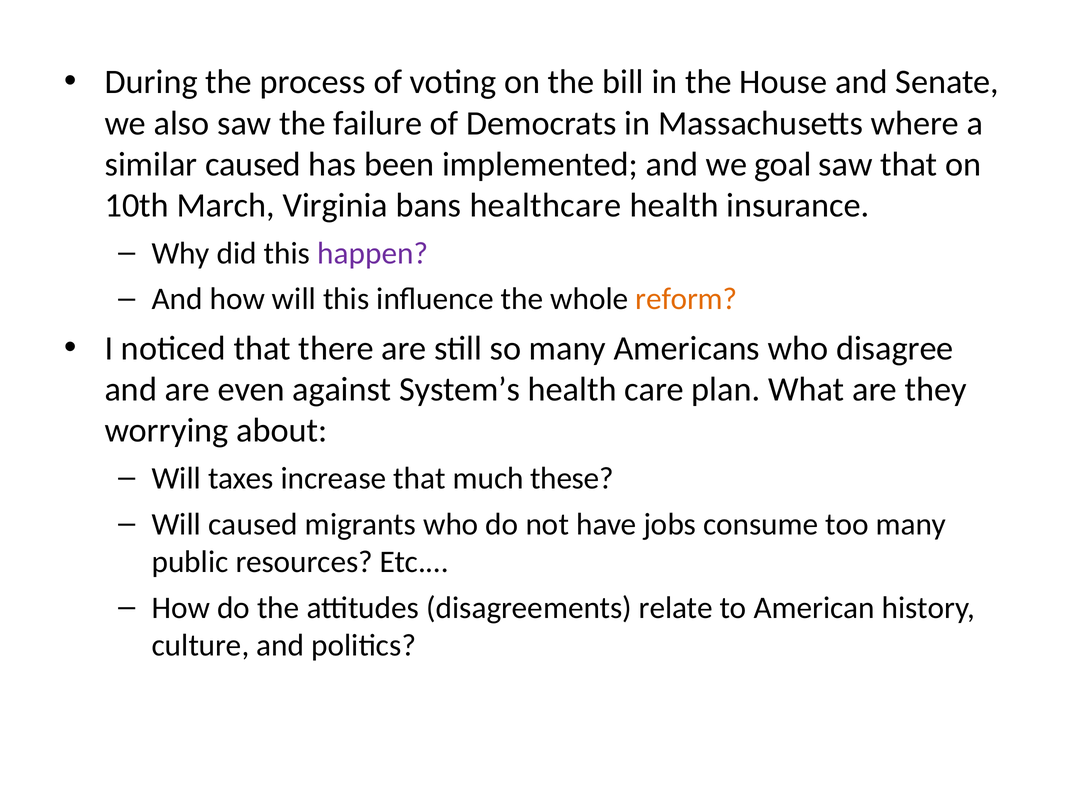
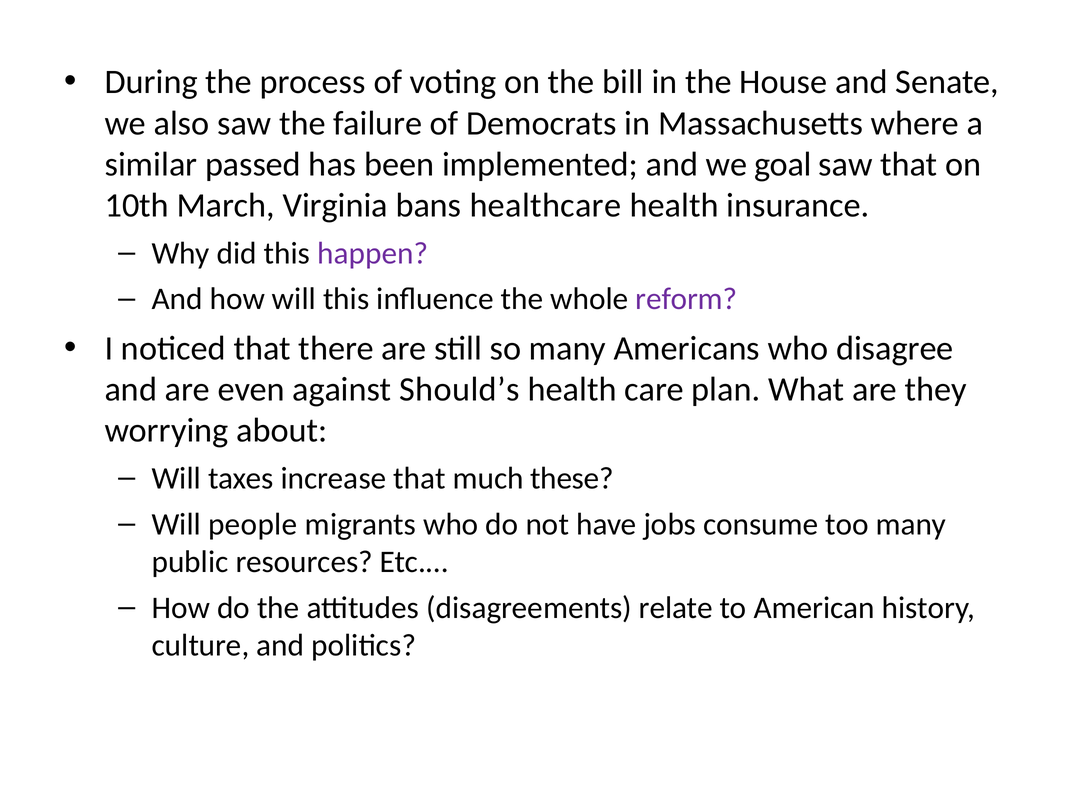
similar caused: caused -> passed (253, 164)
reform colour: orange -> purple (686, 299)
System’s: System’s -> Should’s (459, 389)
Will caused: caused -> people (253, 524)
